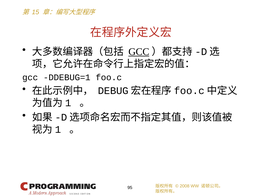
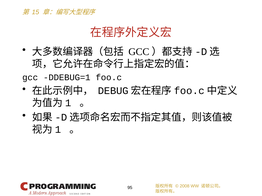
GCC underline: present -> none (139, 52)
